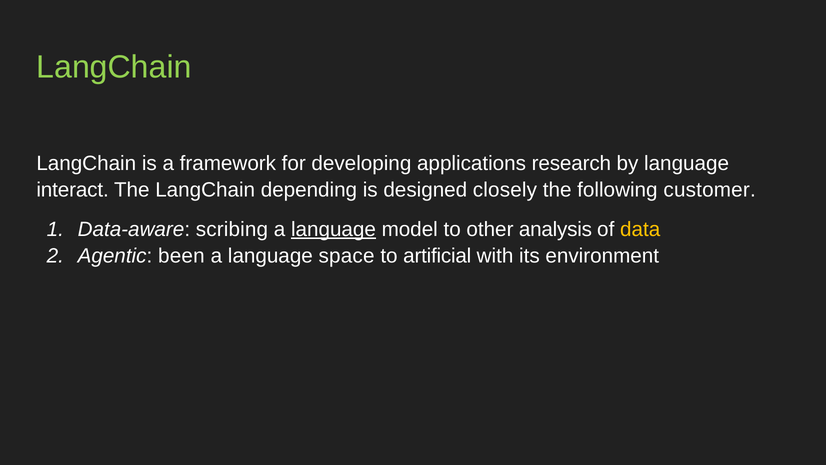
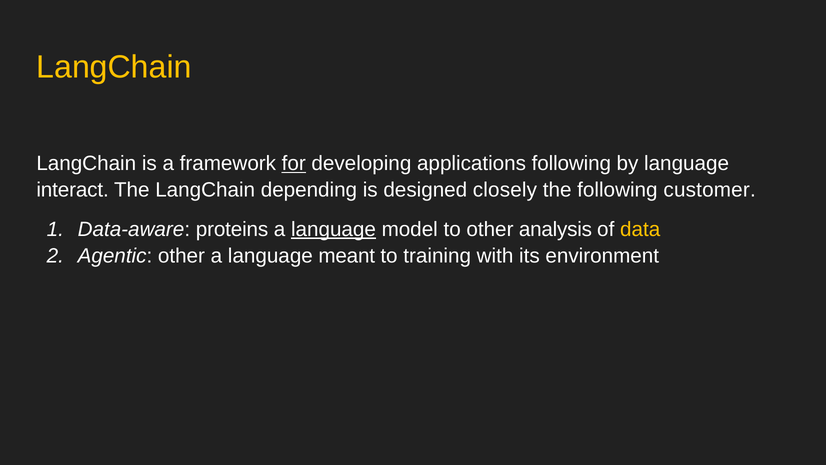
LangChain colour: light green -> yellow (114, 67)
for underline: none -> present (294, 163)
applications research: research -> following (571, 163)
scribing: scribing -> proteins (232, 229)
Agentic been: been -> other (181, 256)
space: space -> meant (347, 256)
artificial: artificial -> training (437, 256)
